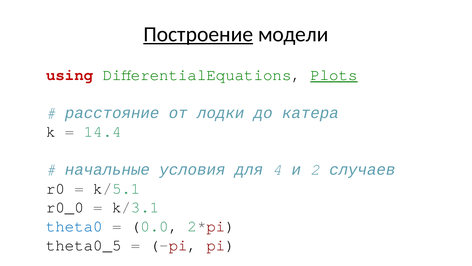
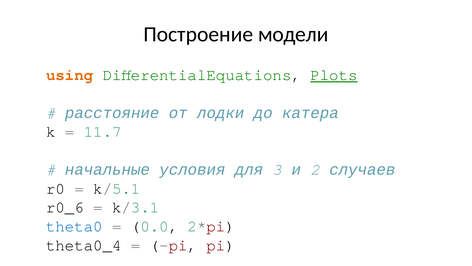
Построение underline: present -> none (198, 34)
using colour: red -> orange (70, 75)
14.4: 14.4 -> 11.7 (103, 132)
4: 4 -> 3 (277, 169)
r0_0: r0_0 -> r0_6 (65, 207)
theta0_5: theta0_5 -> theta0_4 (84, 245)
